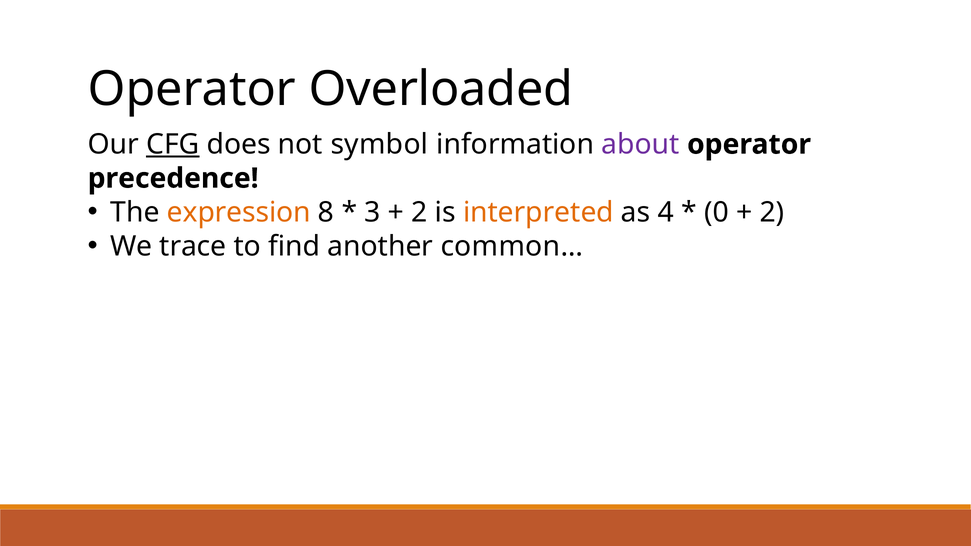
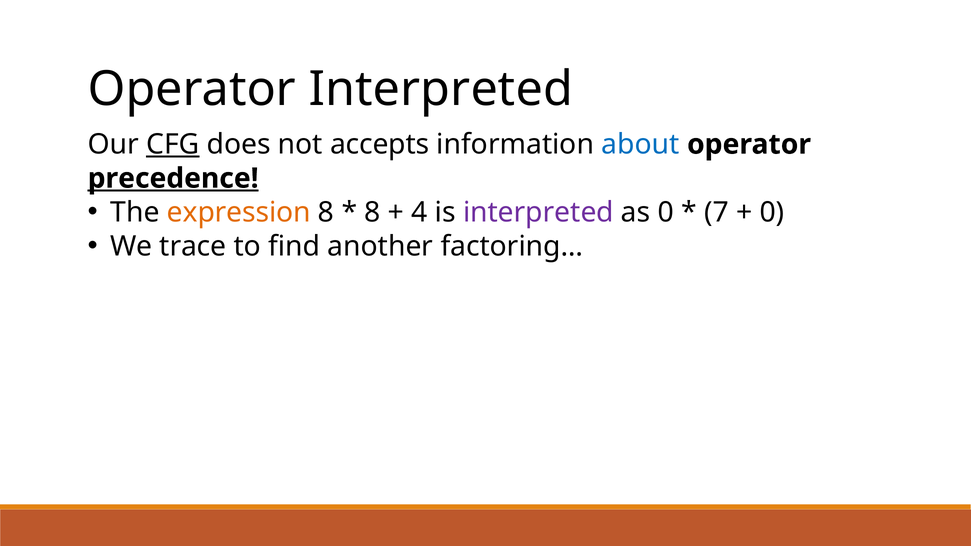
Operator Overloaded: Overloaded -> Interpreted (441, 89)
symbol: symbol -> accepts (380, 144)
about colour: purple -> blue (640, 144)
precedence underline: none -> present (173, 178)
3: 3 -> 8 (373, 212)
2: 2 -> 4 (420, 212)
interpreted colour: orange -> purple (538, 212)
as 4: 4 -> 0 (666, 212)
0: 0 -> 7 (717, 212)
2: 2 -> 0 (772, 212)
common…: common… -> factoring… (512, 246)
